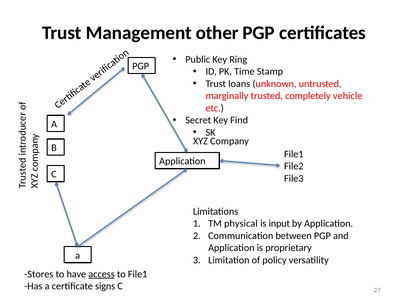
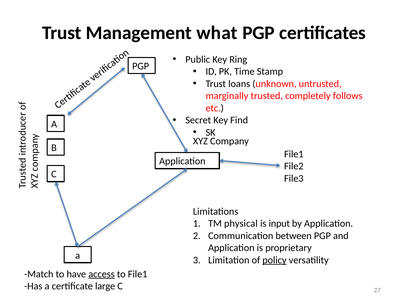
other: other -> what (217, 33)
vehicle: vehicle -> follows (348, 96)
policy underline: none -> present (274, 260)
Stores: Stores -> Match (39, 274)
signs: signs -> large (105, 286)
